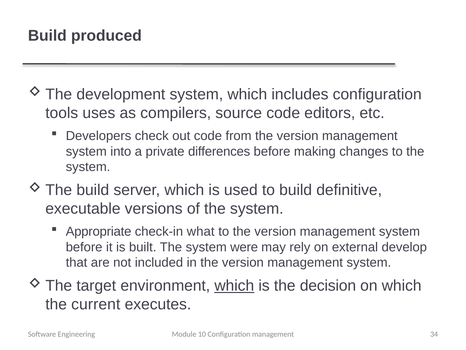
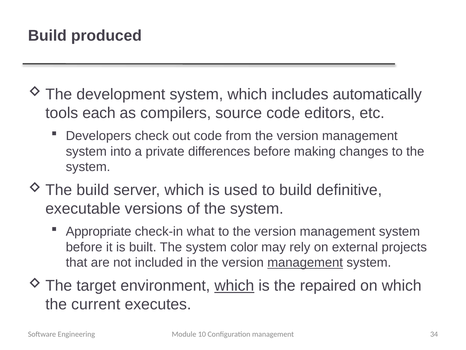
includes configuration: configuration -> automatically (377, 94)
uses: uses -> each (99, 113)
were: were -> color (244, 247)
develop: develop -> projects (404, 247)
management underline: none -> present (305, 262)
decision: decision -> repaired (328, 285)
